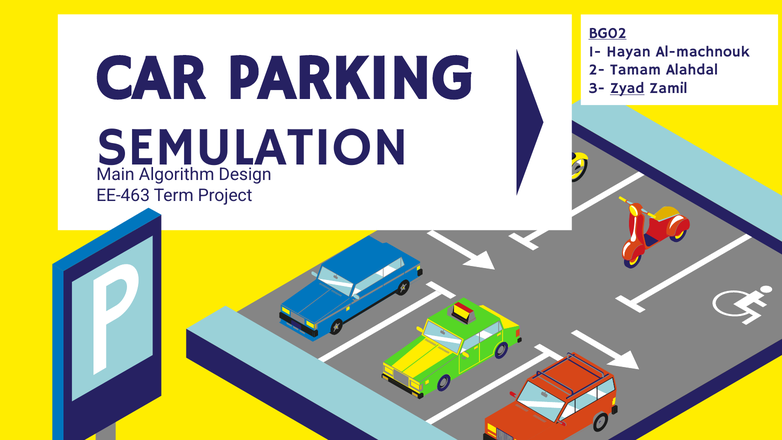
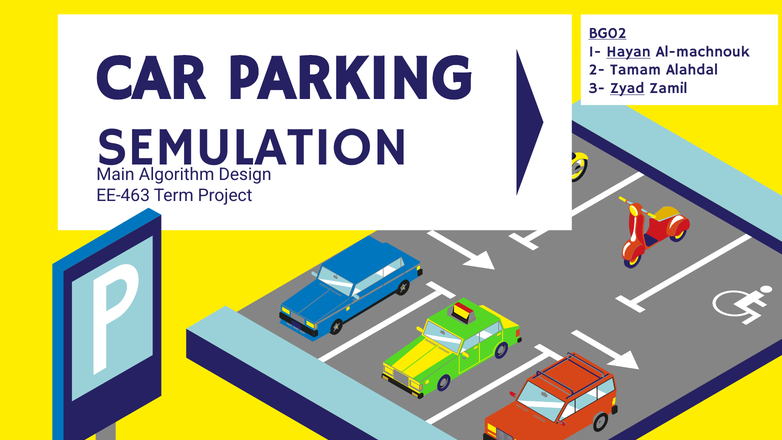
Hayan underline: none -> present (629, 52)
